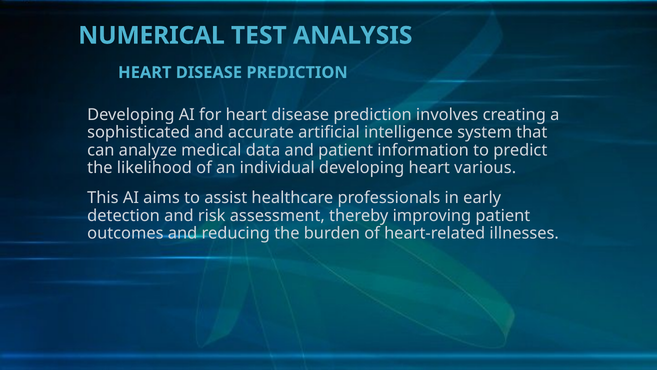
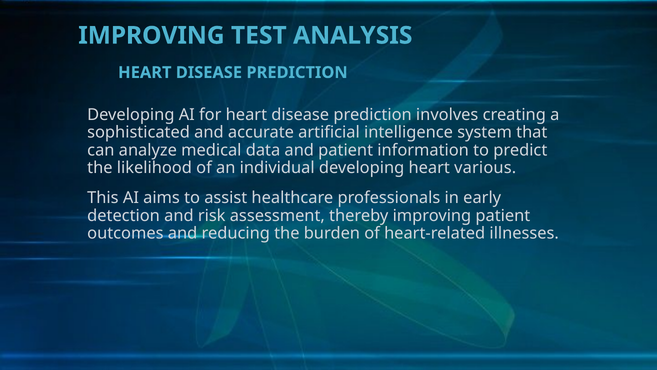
NUMERICAL: NUMERICAL -> IMPROVING (151, 35)
